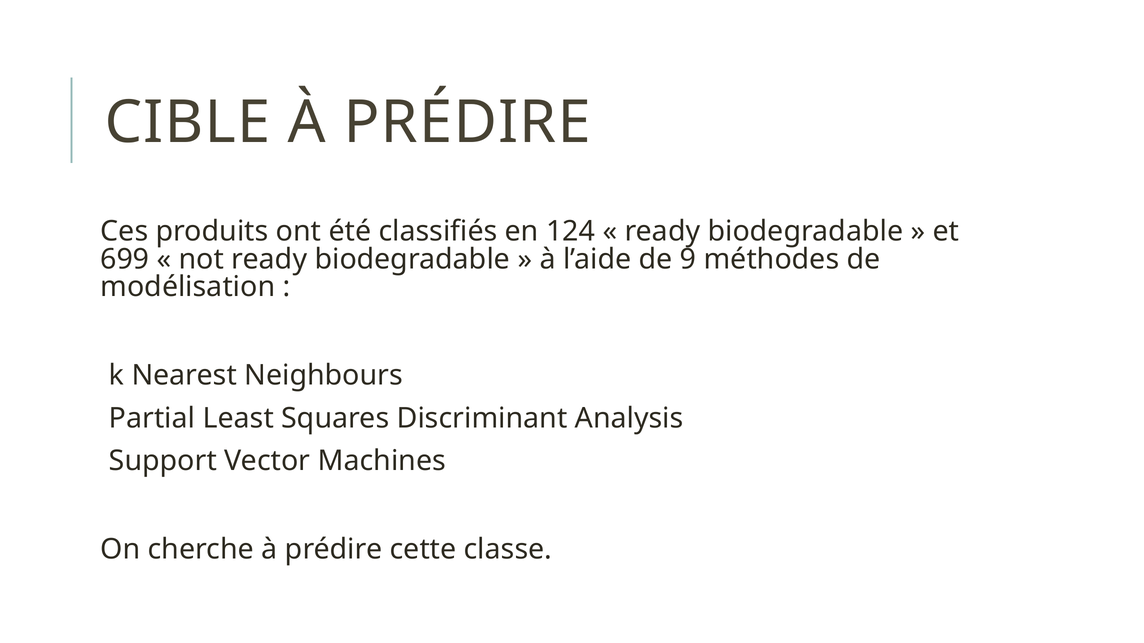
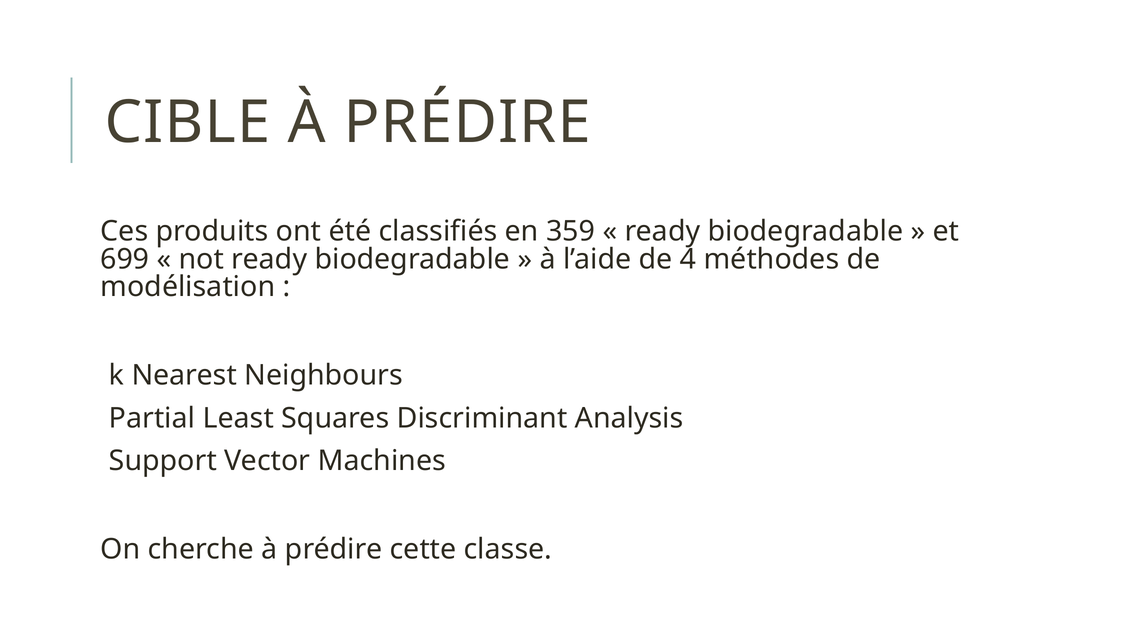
124: 124 -> 359 (571, 232)
9: 9 -> 4 (688, 259)
